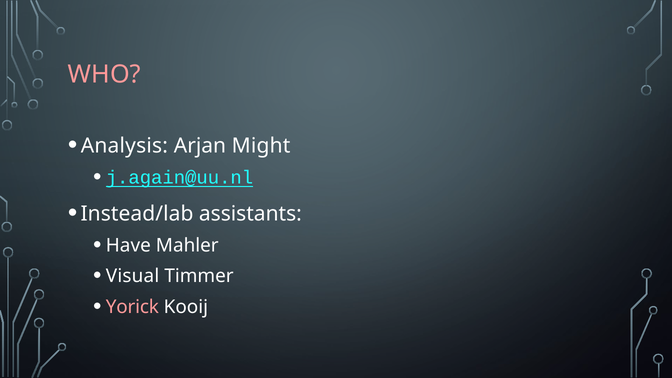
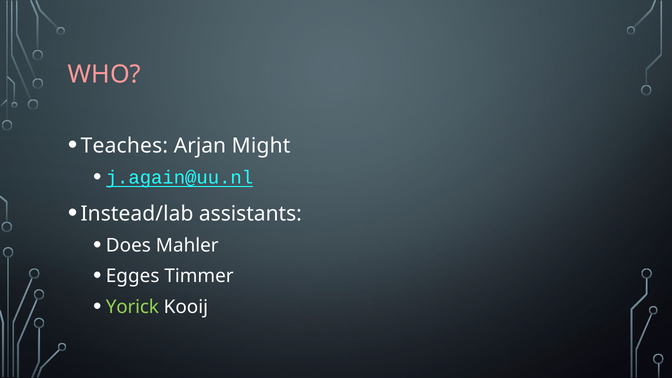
Analysis: Analysis -> Teaches (124, 146)
Have: Have -> Does (128, 245)
Visual: Visual -> Egges (133, 276)
Yorick colour: pink -> light green (132, 307)
